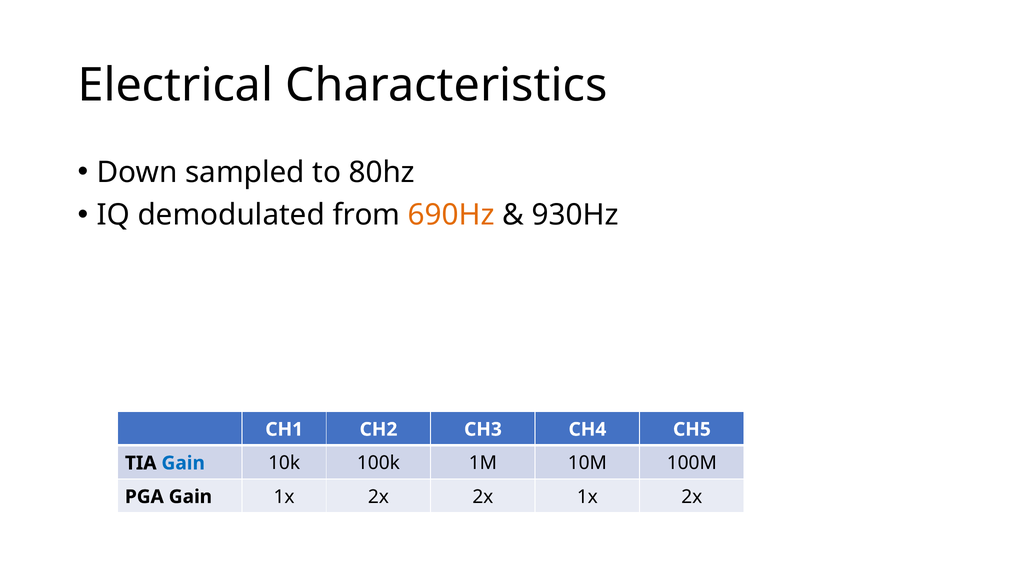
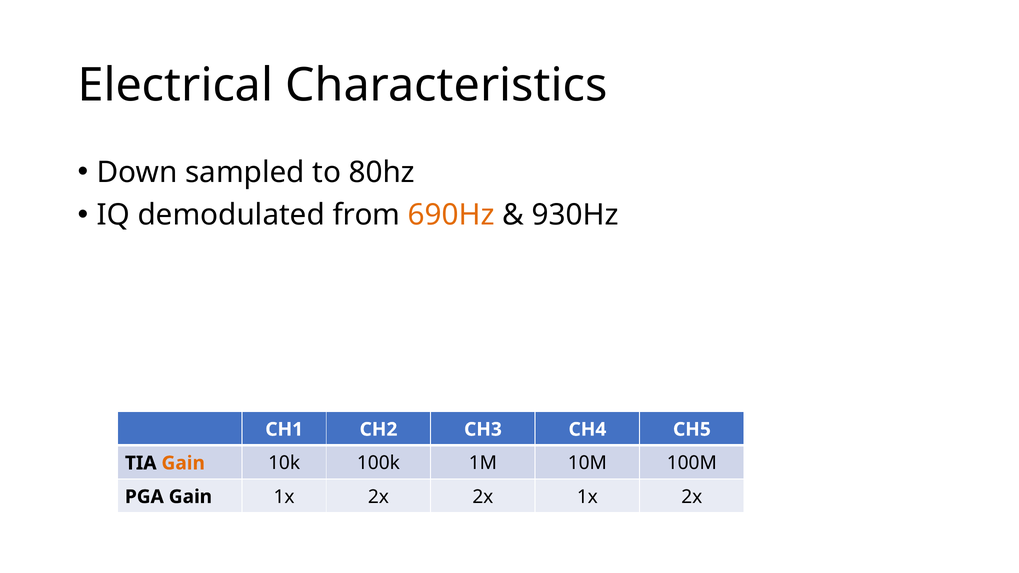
Gain colour: blue -> orange (183, 463)
